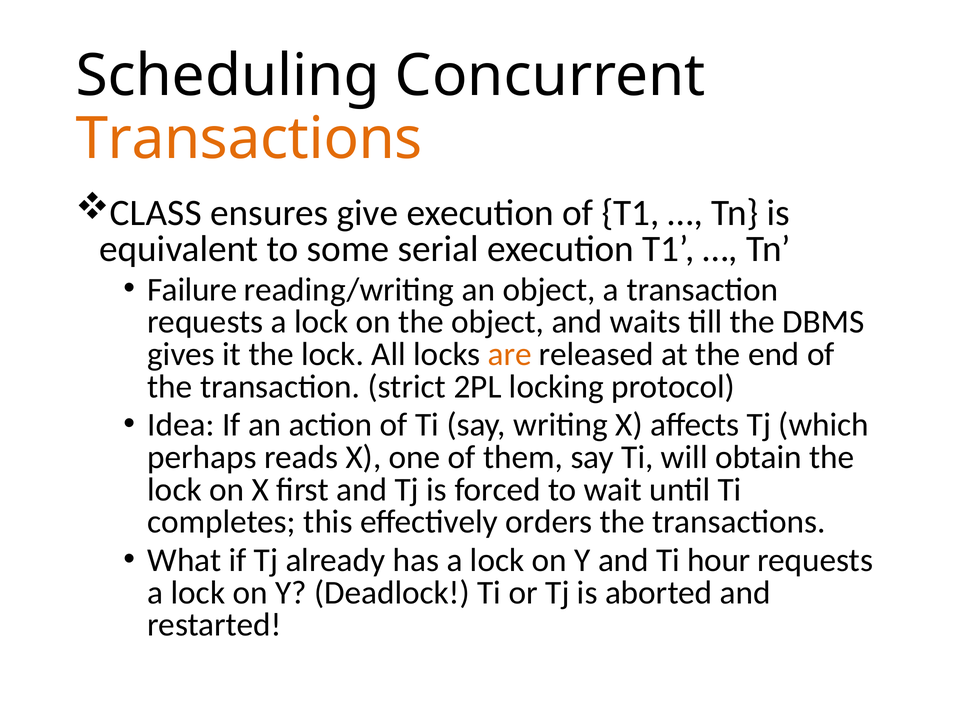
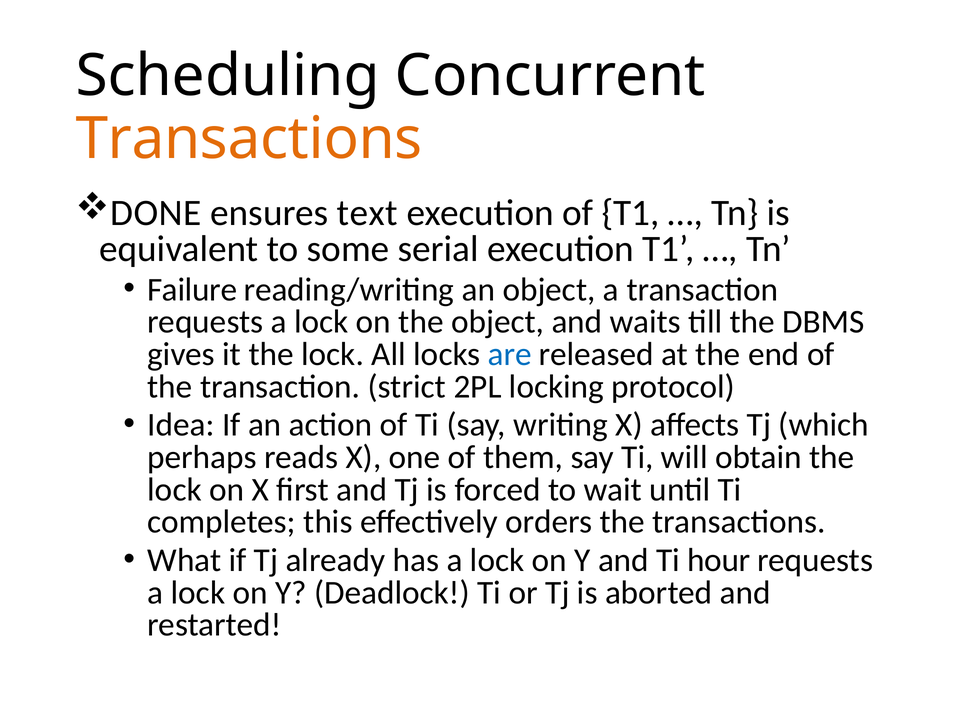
CLASS: CLASS -> DONE (156, 213)
give: give -> text (367, 213)
are colour: orange -> blue (510, 354)
